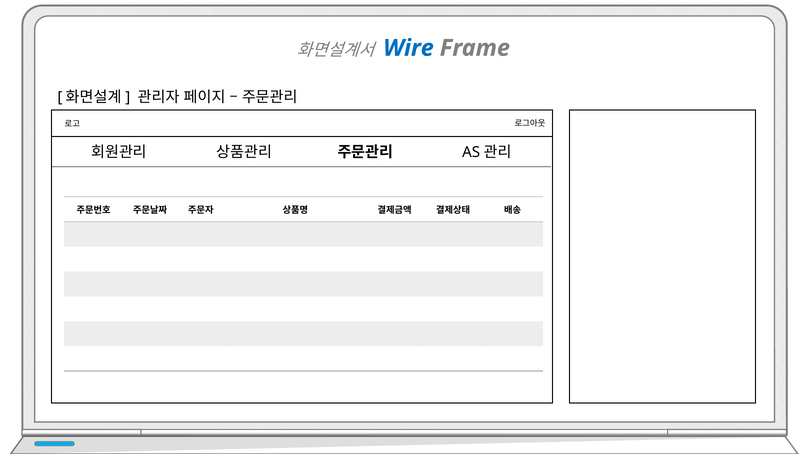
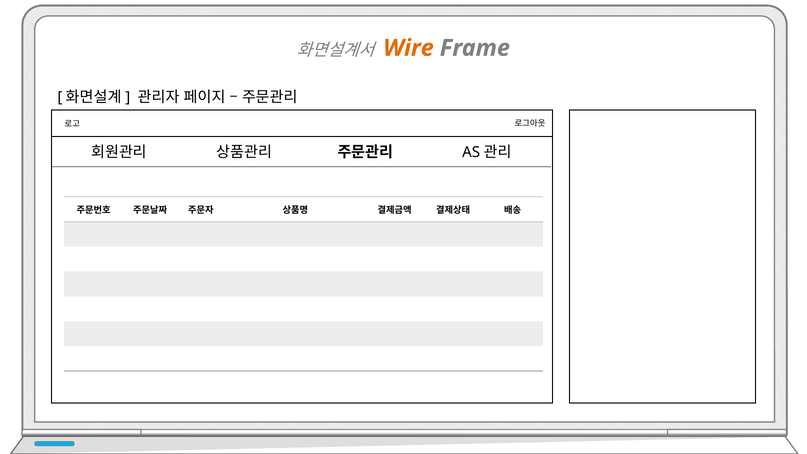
Wire colour: blue -> orange (408, 48)
